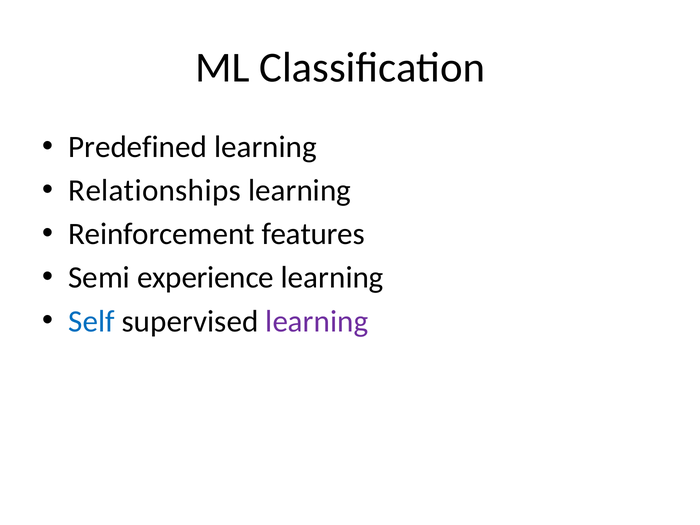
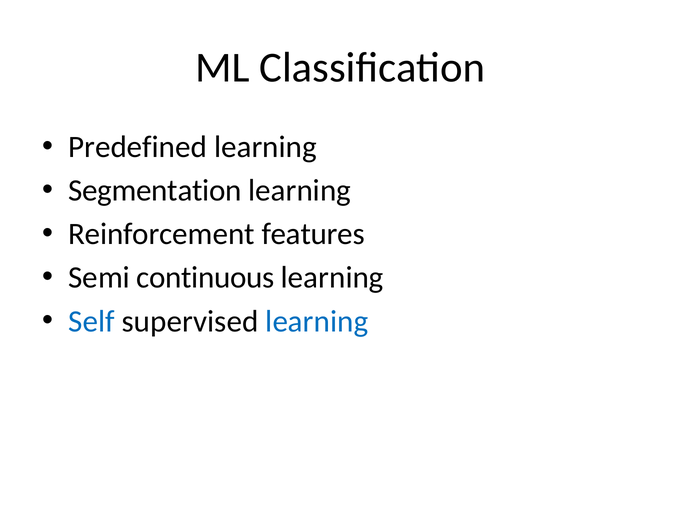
Relationships: Relationships -> Segmentation (155, 190)
experience: experience -> continuous (206, 278)
learning colour: purple -> blue (317, 321)
